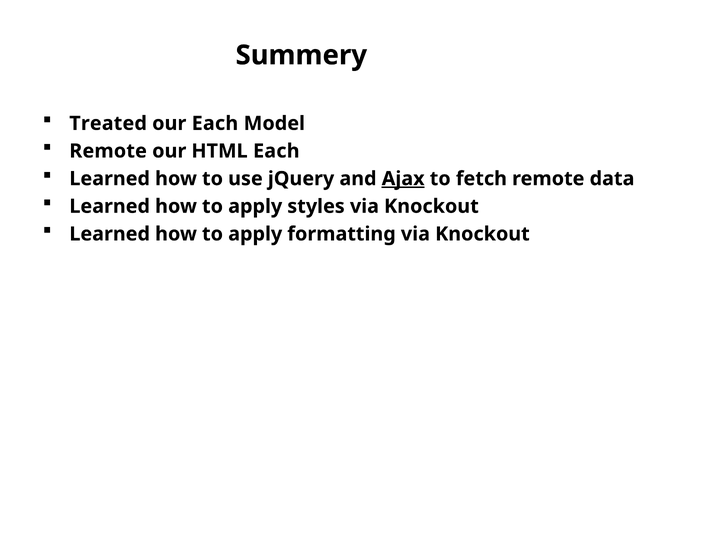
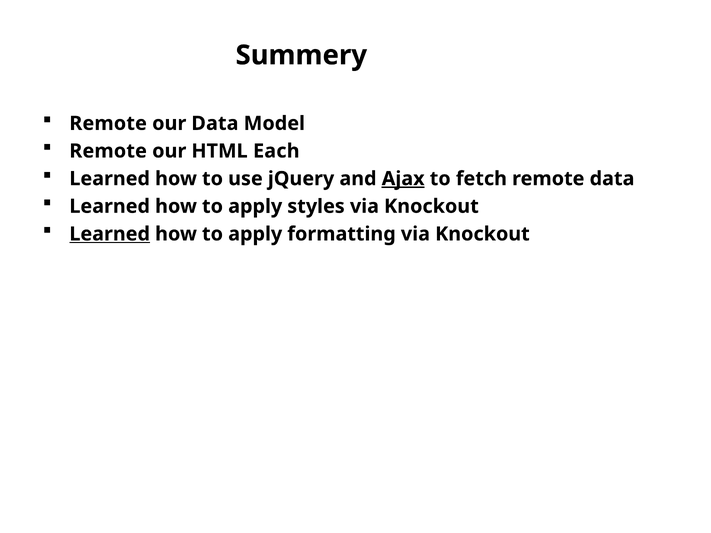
Treated: Treated -> Remote (108, 123)
our Each: Each -> Data (215, 123)
Learned underline: none -> present (110, 234)
